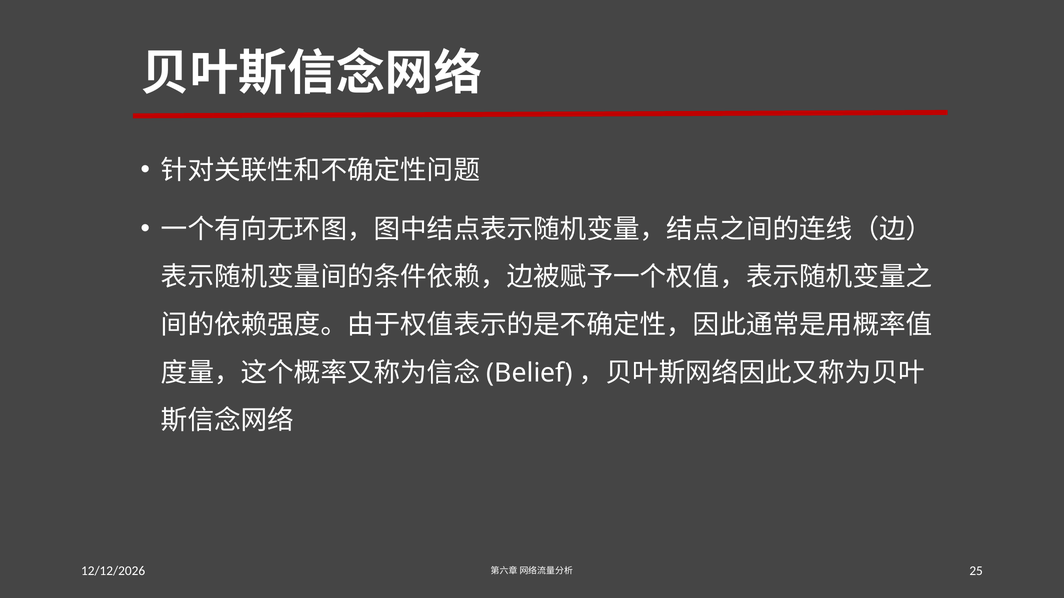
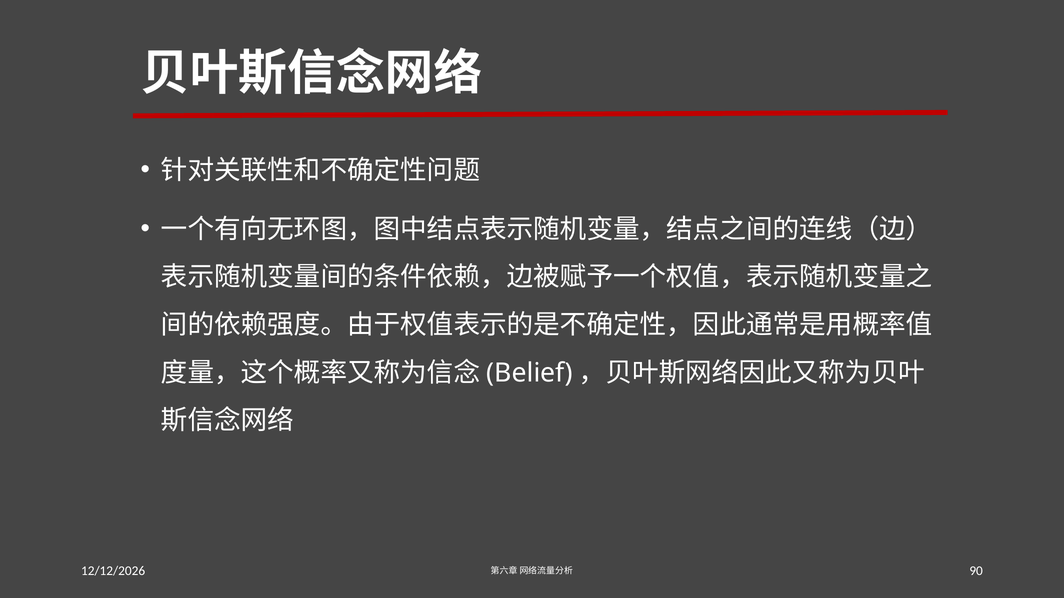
25: 25 -> 90 (976, 571)
